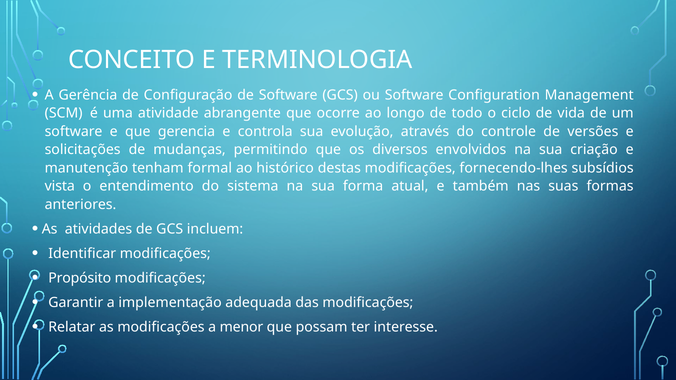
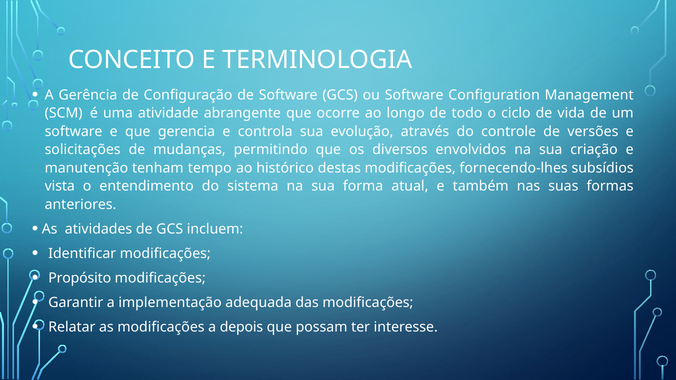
formal: formal -> tempo (210, 168)
menor: menor -> depois (241, 327)
